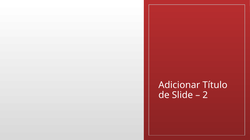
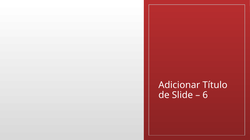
2: 2 -> 6 (205, 95)
